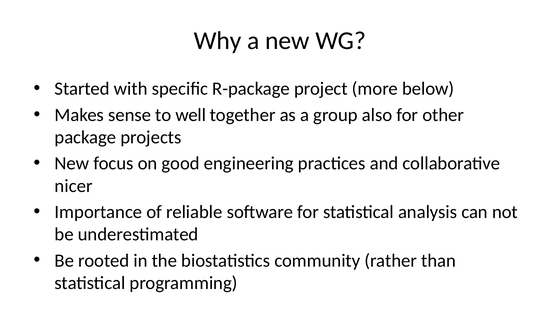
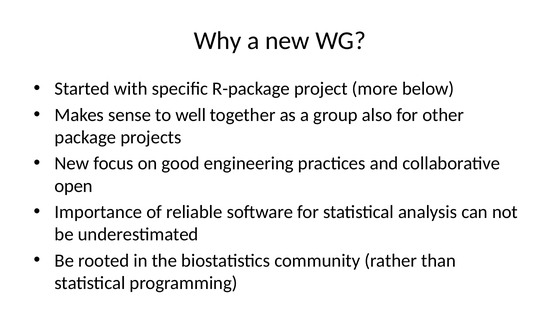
nicer: nicer -> open (74, 186)
